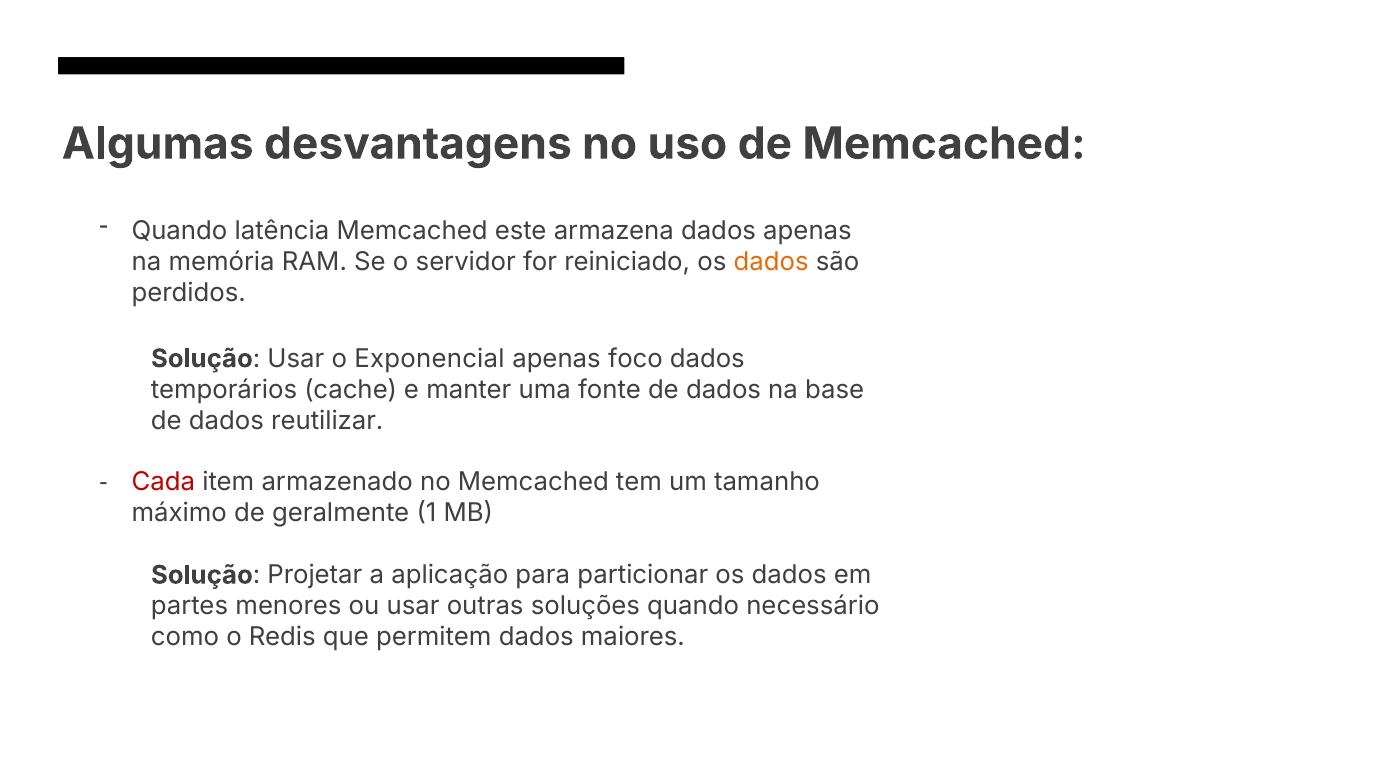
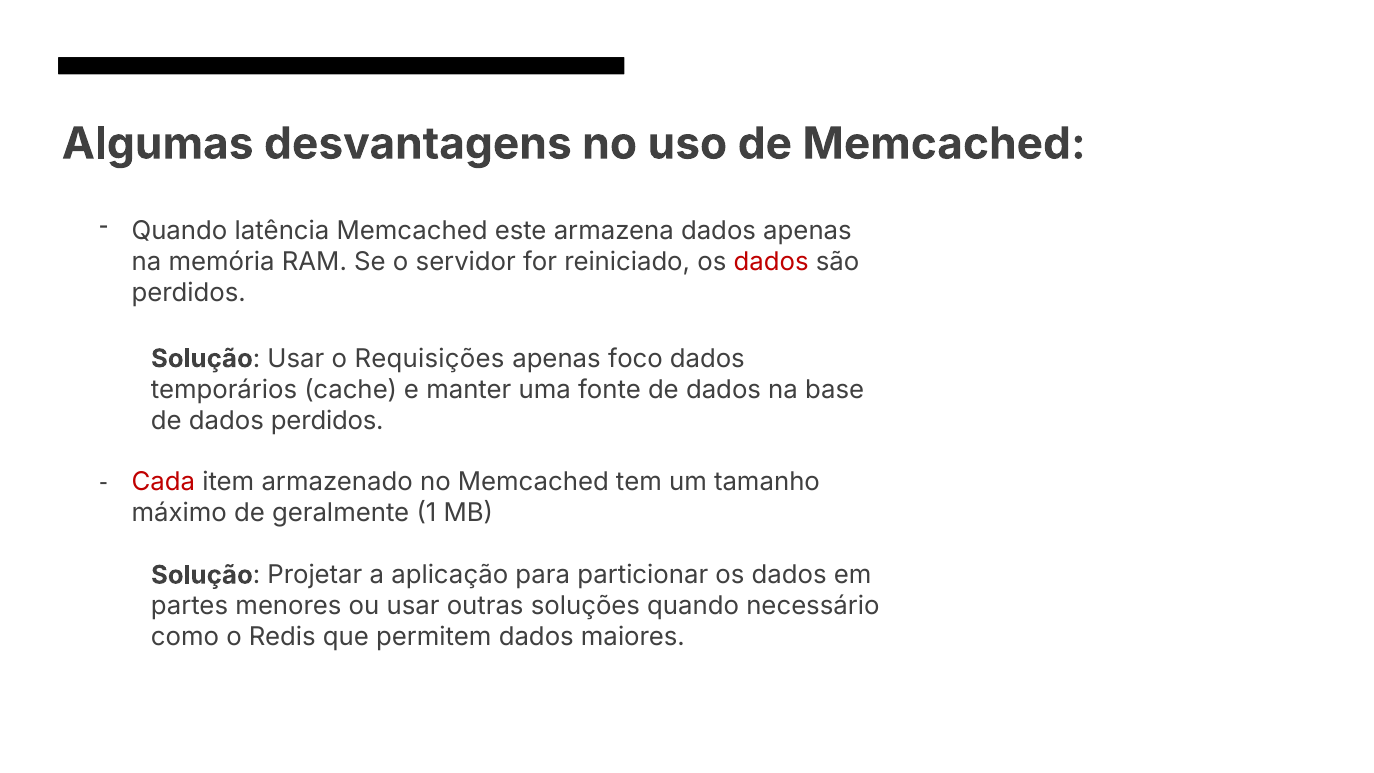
dados colour: orange -> red (771, 262)
Exponencial: Exponencial -> Requisições (430, 359)
dados reutilizar: reutilizar -> perdidos (327, 420)
